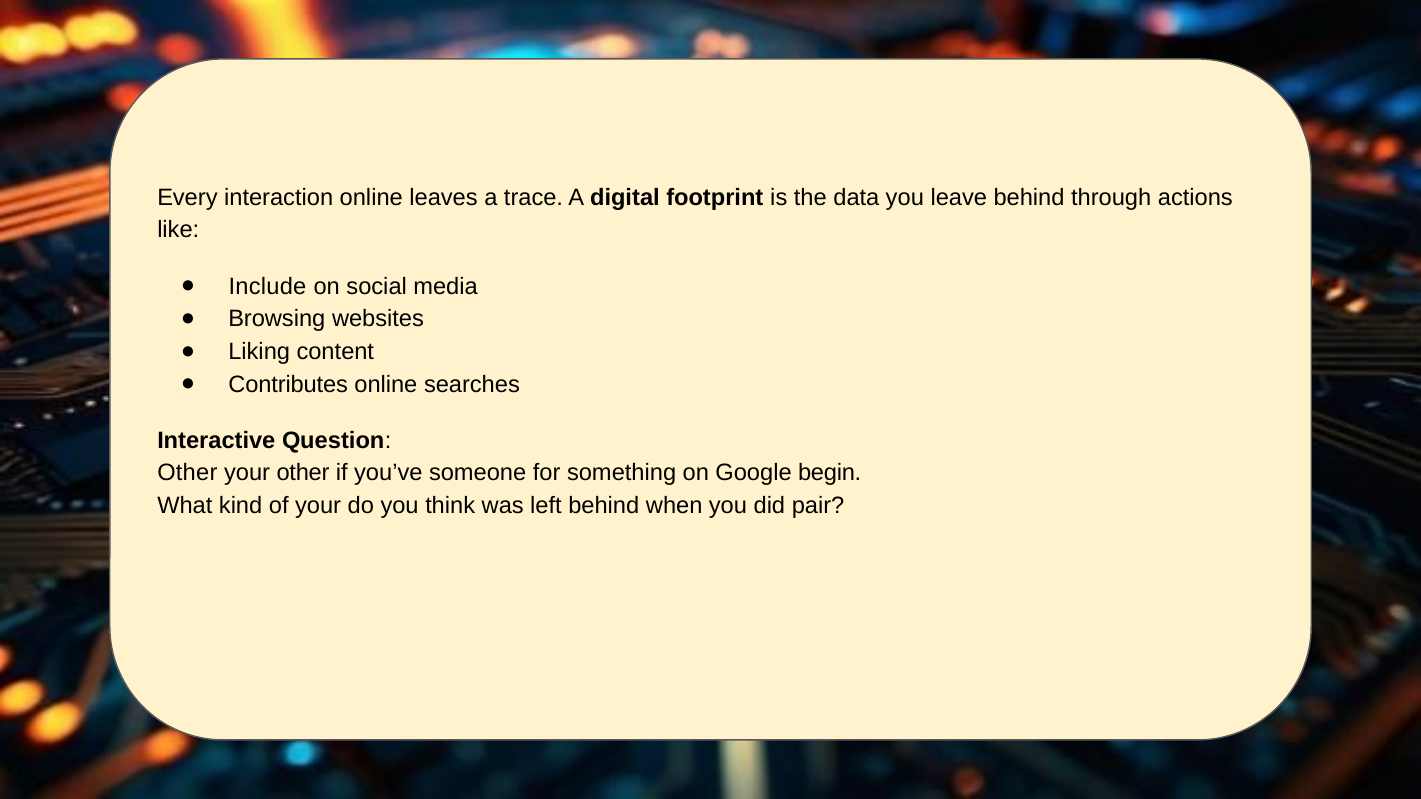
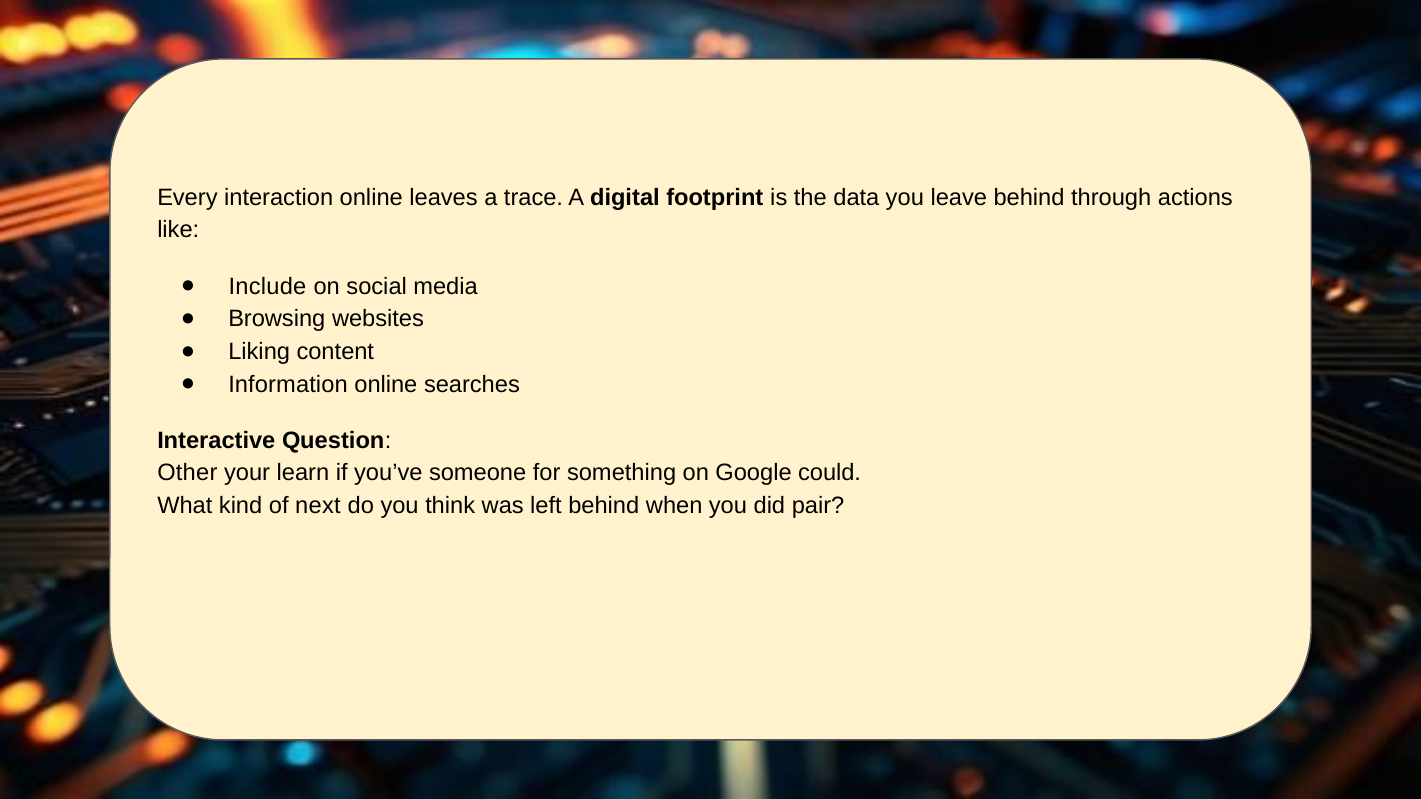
Contributes: Contributes -> Information (288, 384)
your other: other -> learn (303, 473)
begin: begin -> could (830, 473)
of your: your -> next (318, 506)
